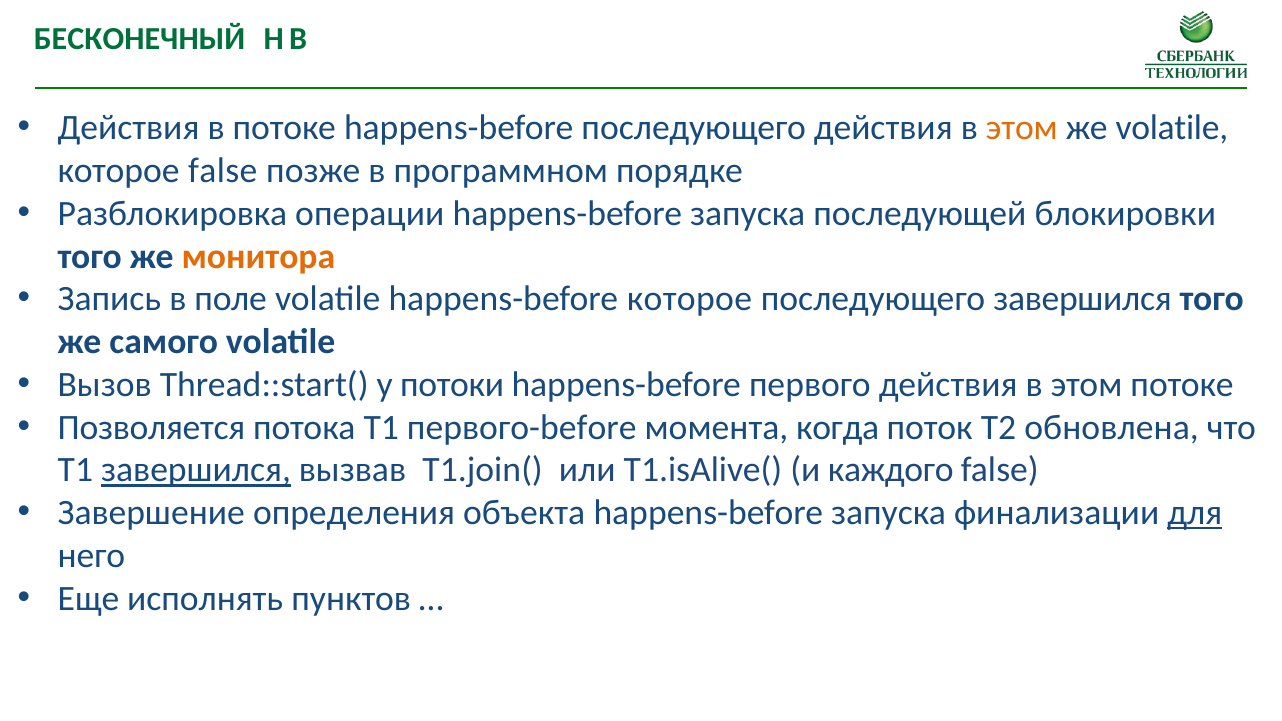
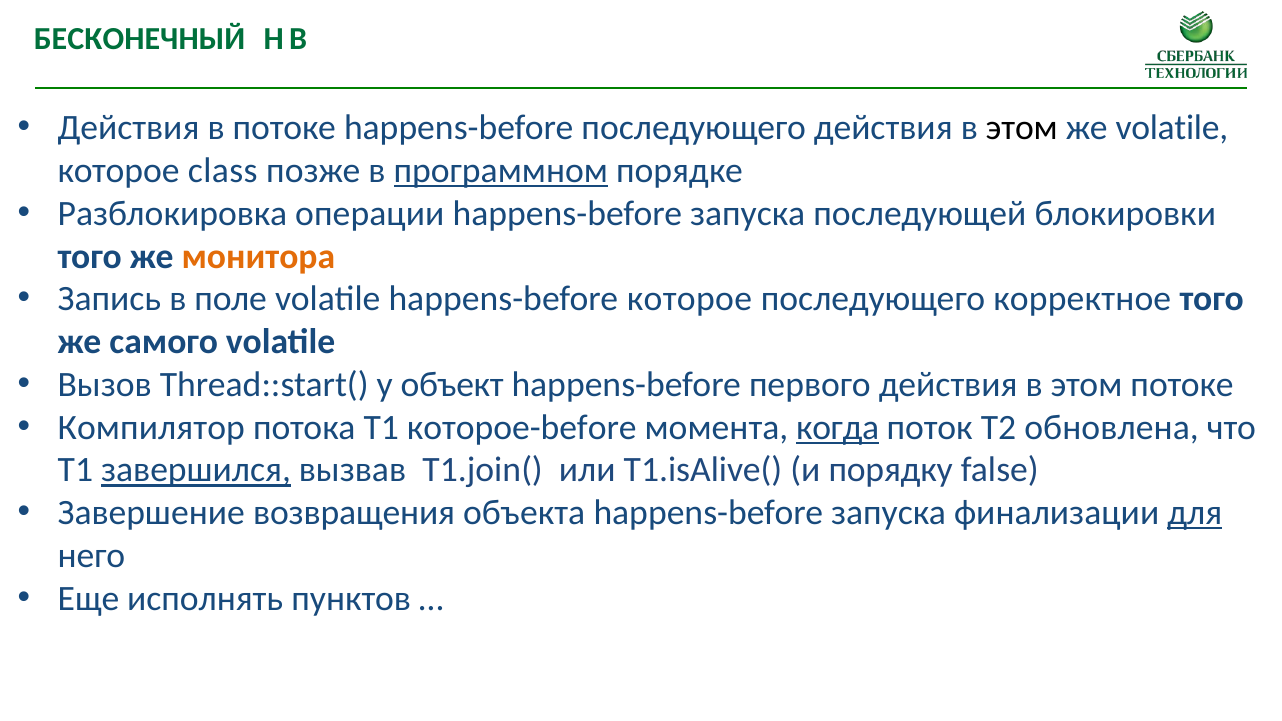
этом colour: orange -> black (1022, 128)
которое false: false -> class (223, 171)
программном underline: none -> present (501, 171)
последующего завершился: завершился -> корректное (1082, 299)
потоки: потоки -> объект (452, 385)
Позволяется: Позволяется -> Компилятор (151, 428)
первого-before: первого-before -> которое-before (522, 428)
когда underline: none -> present (838, 428)
каждого: каждого -> порядку (891, 470)
определения: определения -> возвращения (354, 513)
